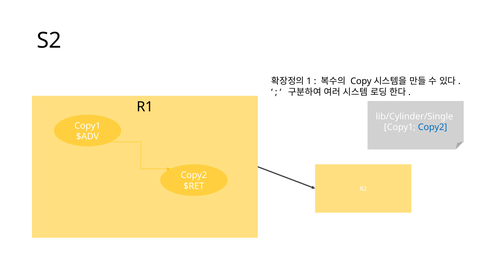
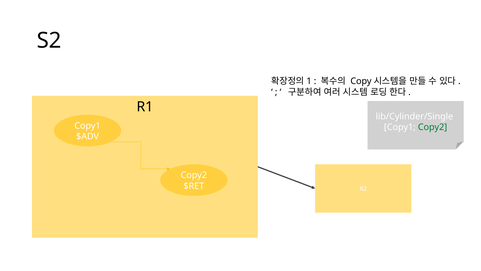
Copy2 colour: blue -> green (433, 127)
